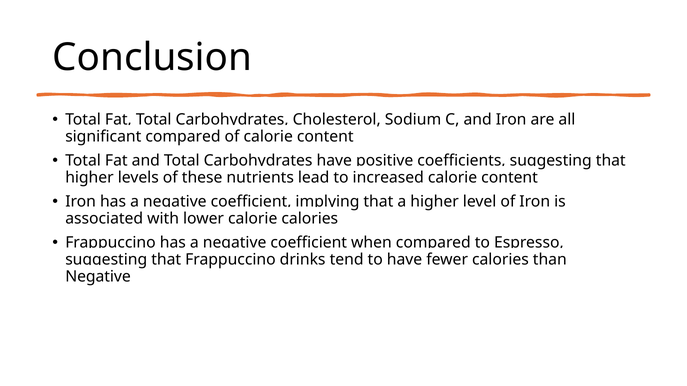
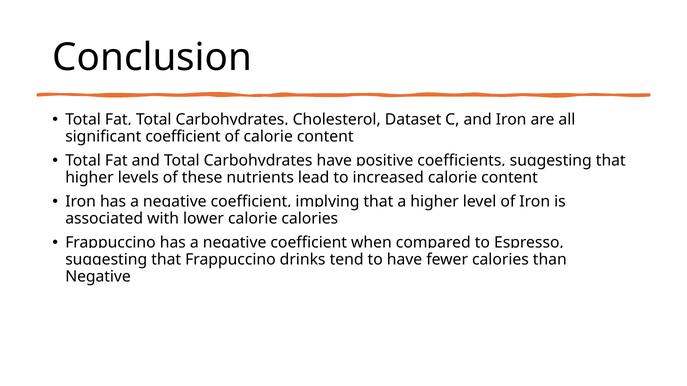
Sodium: Sodium -> Dataset (413, 120)
significant compared: compared -> coefficient (183, 137)
